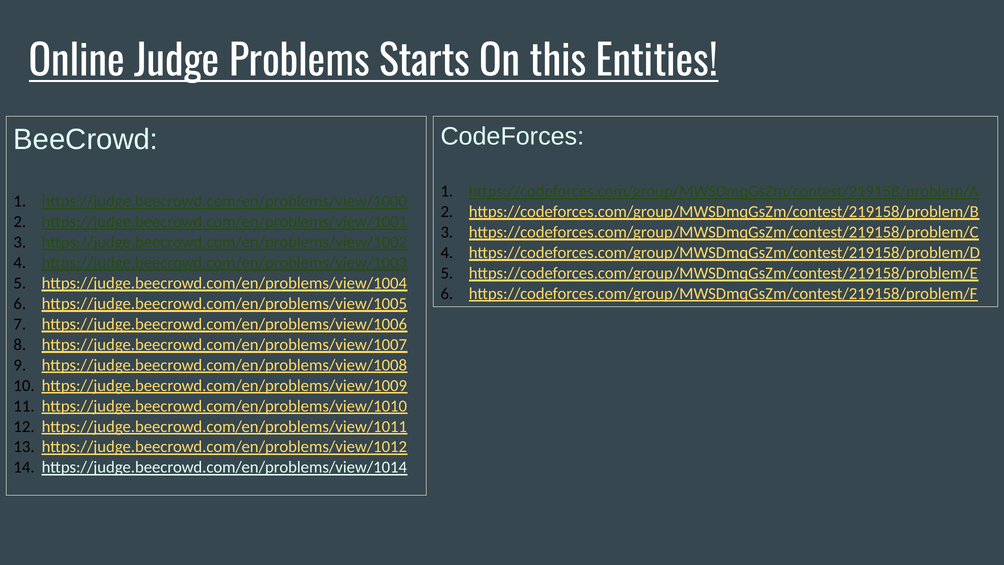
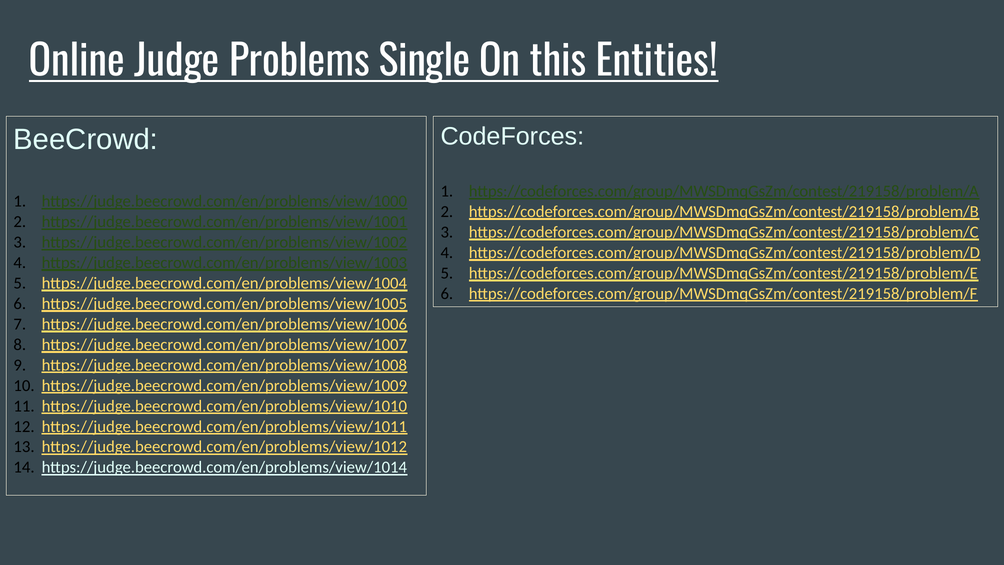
Starts: Starts -> Single (425, 62)
